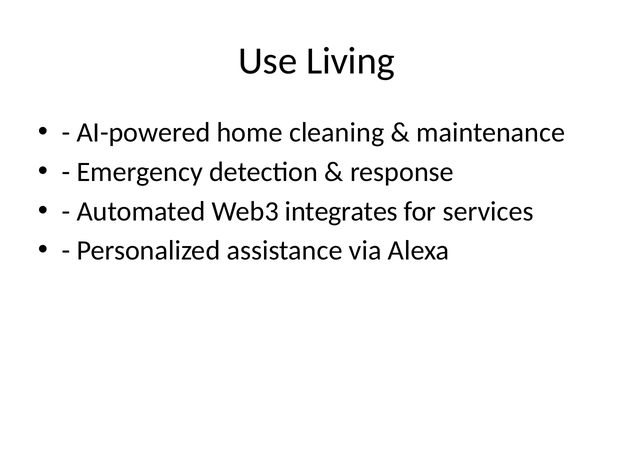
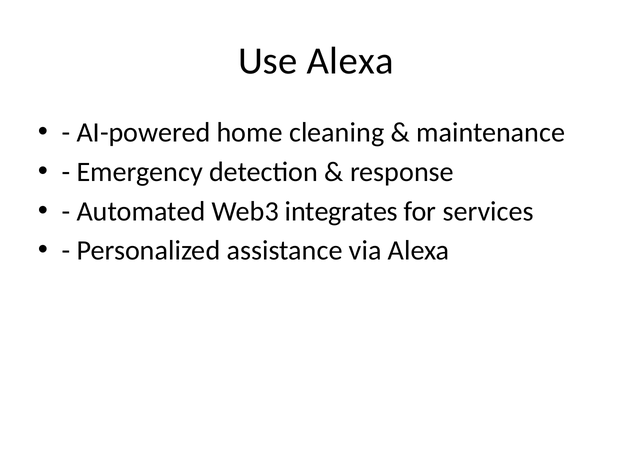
Use Living: Living -> Alexa (350, 61)
